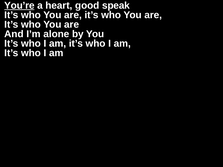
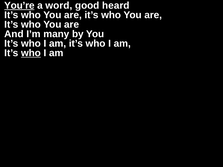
heart: heart -> word (59, 5)
speak: speak -> heard (116, 5)
alone: alone -> many (56, 34)
who underline: none -> present (31, 53)
